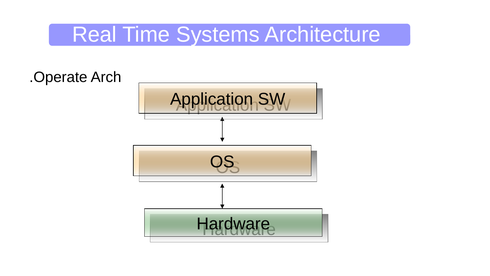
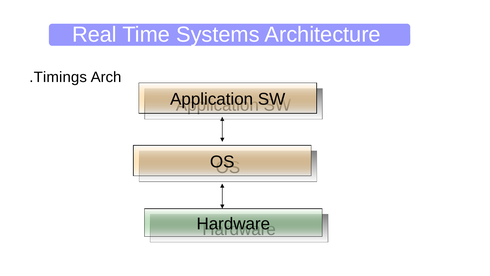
Operate: Operate -> Timings (60, 77)
